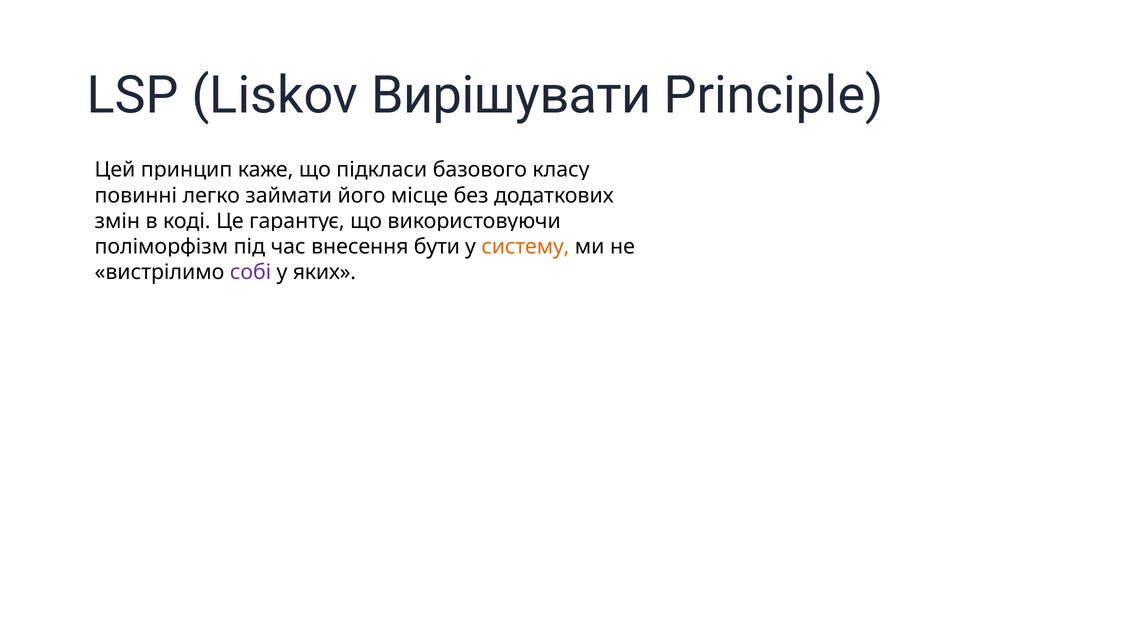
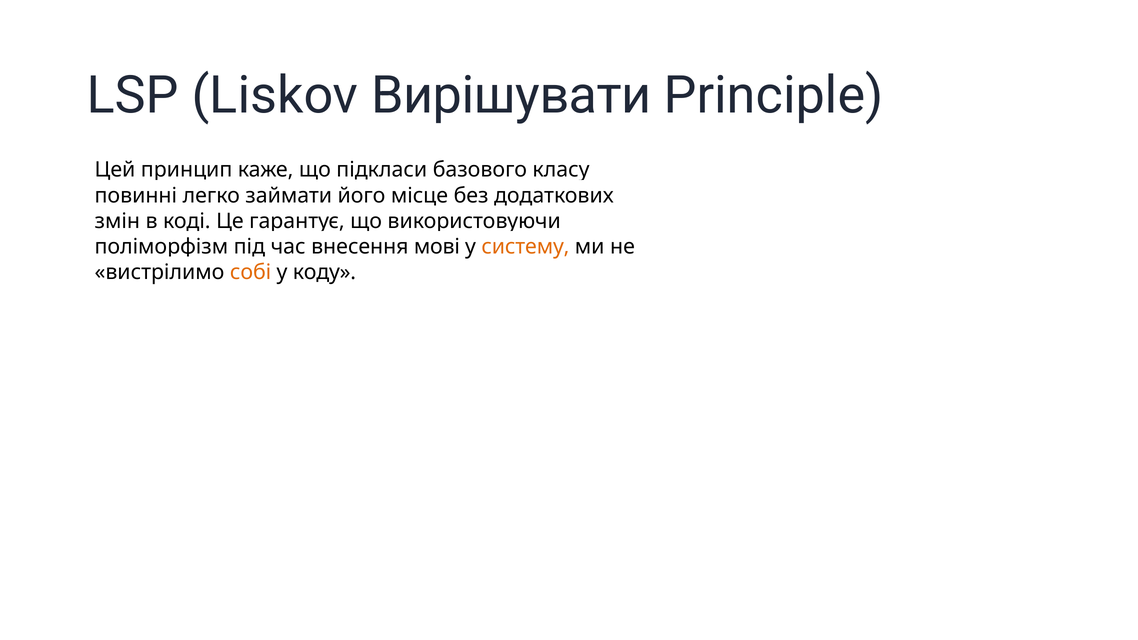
бути: бути -> мові (437, 247)
собі colour: purple -> orange (251, 272)
яких: яких -> коду (324, 272)
